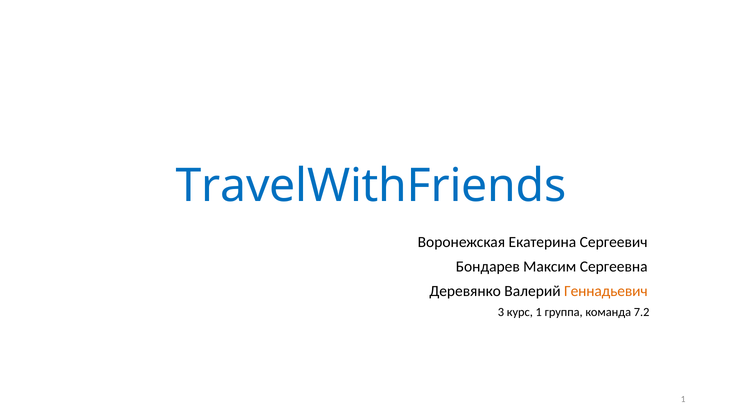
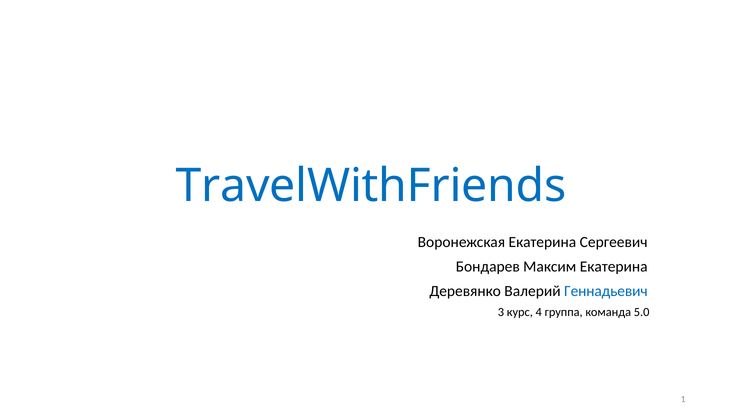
Максим Сергеевна: Сергеевна -> Екатерина (614, 266)
Геннадьевич colour: orange -> blue (606, 291)
курс 1: 1 -> 4 (539, 312)
7.2: 7.2 -> 5.0 (642, 312)
